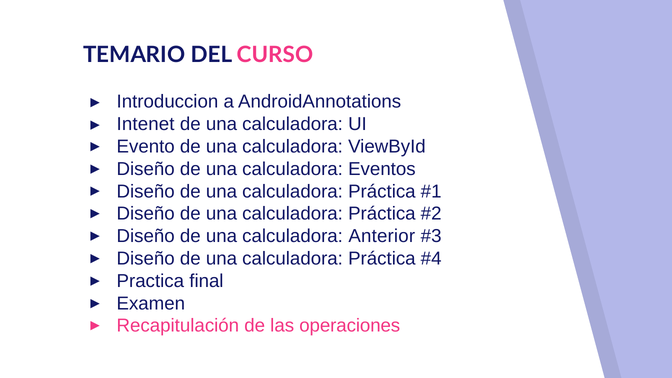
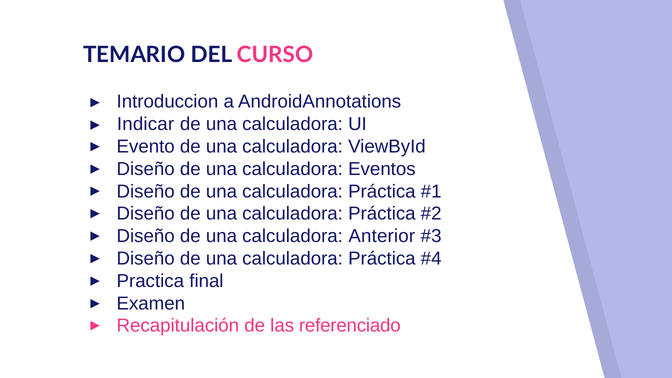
Intenet: Intenet -> Indicar (146, 124)
operaciones: operaciones -> referenciado (350, 326)
